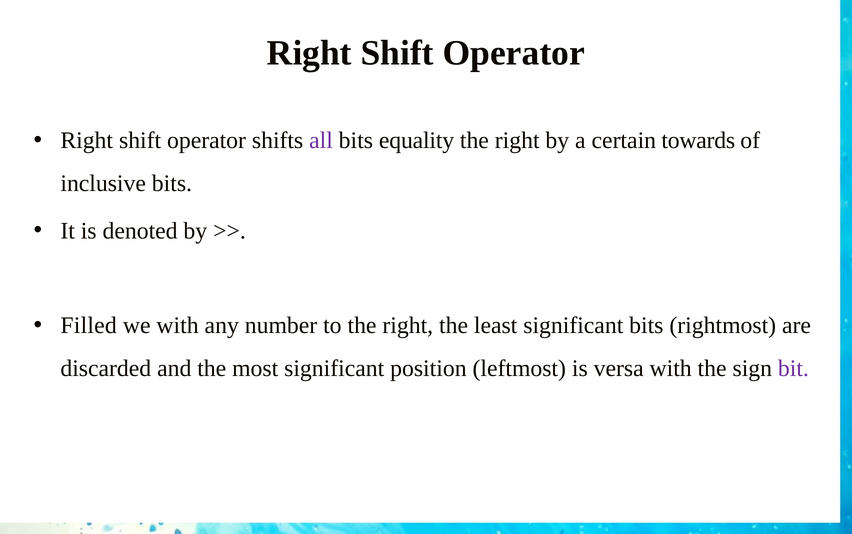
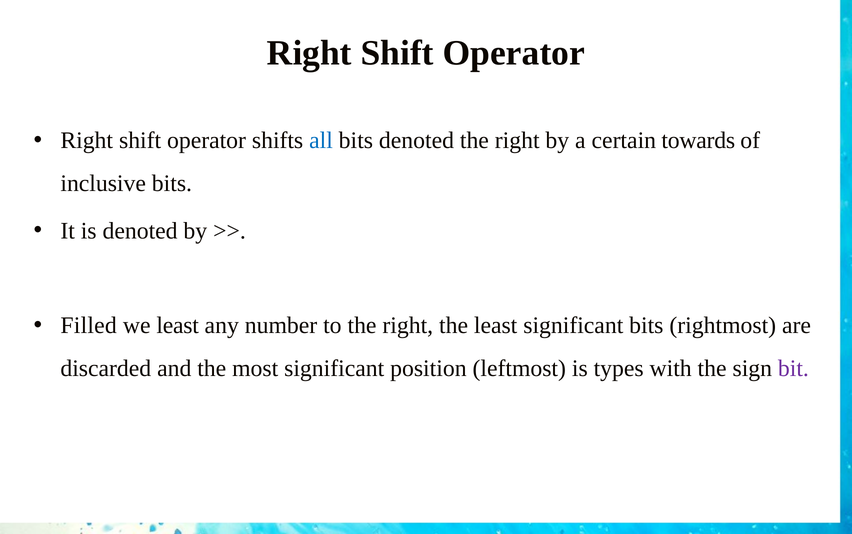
all colour: purple -> blue (321, 140)
bits equality: equality -> denoted (416, 140)
we with: with -> least (178, 325)
versa: versa -> types (619, 368)
